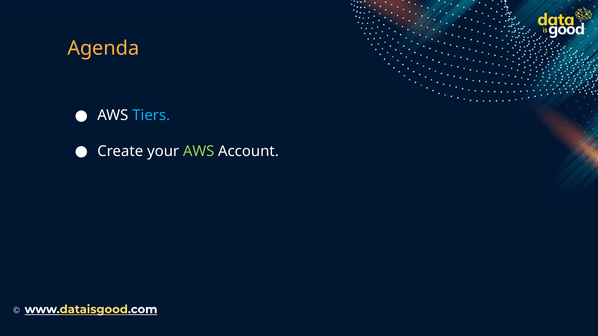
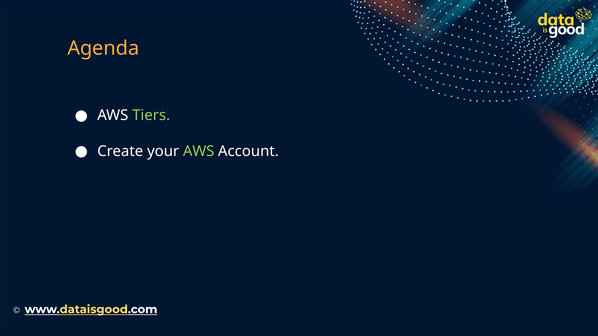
Tiers colour: light blue -> light green (151, 115)
